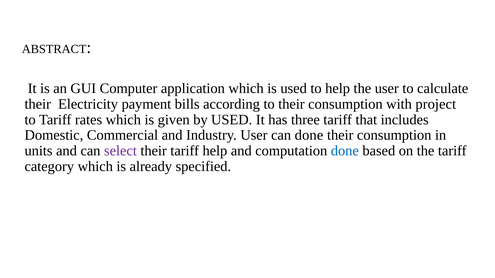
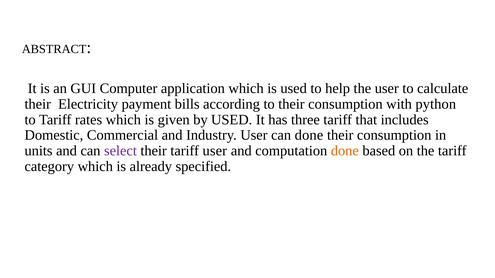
project: project -> python (436, 104)
tariff help: help -> user (215, 151)
done colour: blue -> orange (345, 151)
